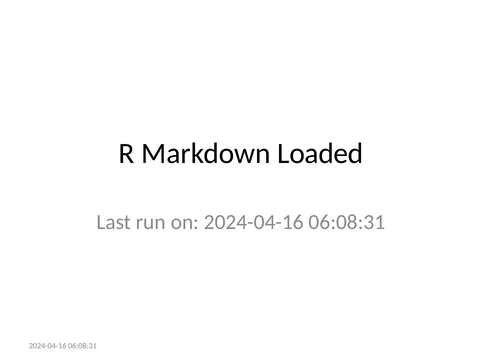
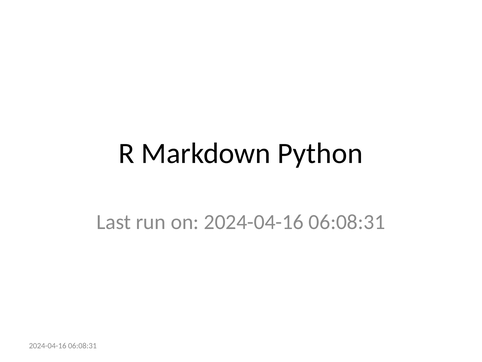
Loaded: Loaded -> Python (320, 153)
